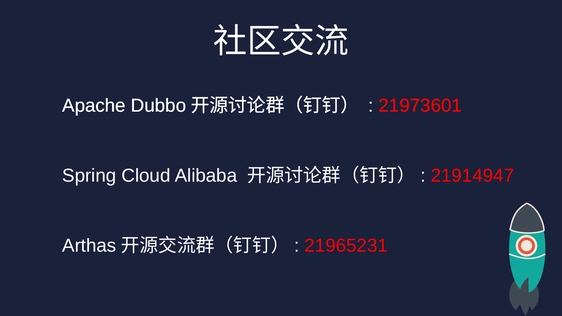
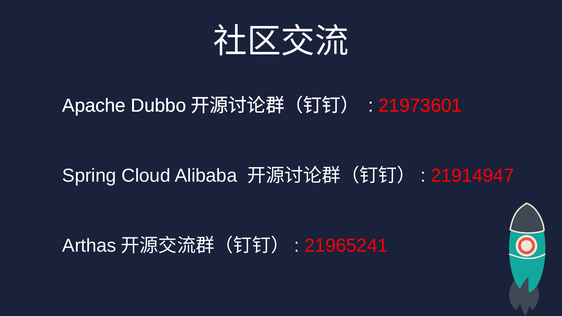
21965231: 21965231 -> 21965241 (346, 246)
